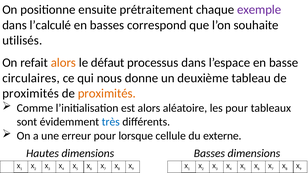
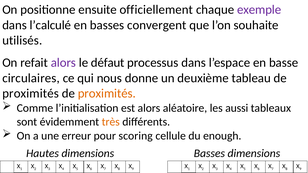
prétraitement: prétraitement -> officiellement (156, 10)
correspond: correspond -> convergent (157, 25)
alors colour: orange -> purple (63, 63)
les pour: pour -> aussi (237, 108)
très colour: blue -> orange (111, 122)
pour lorsque: lorsque -> scoring (136, 136)
externe: externe -> enough (222, 136)
